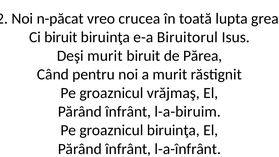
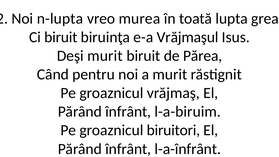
n-păcat: n-păcat -> n-lupta (60, 19)
crucea: crucea -> murea (139, 19)
Biruitorul: Biruitorul -> Vrăjmaşul (188, 37)
groaznicul biruinţa: biruinţa -> biruitori (173, 130)
